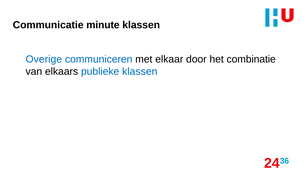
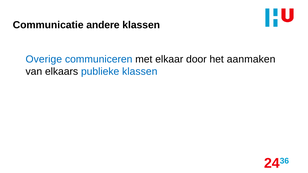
minute: minute -> andere (103, 25)
combinatie: combinatie -> aanmaken (251, 59)
